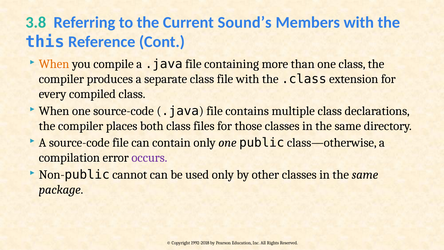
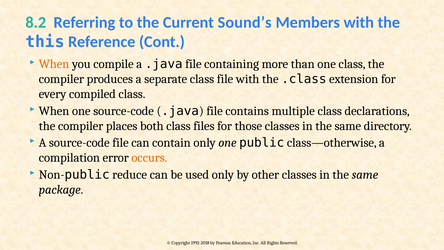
3.8: 3.8 -> 8.2 (36, 22)
occurs colour: purple -> orange (149, 158)
cannot: cannot -> reduce (130, 175)
